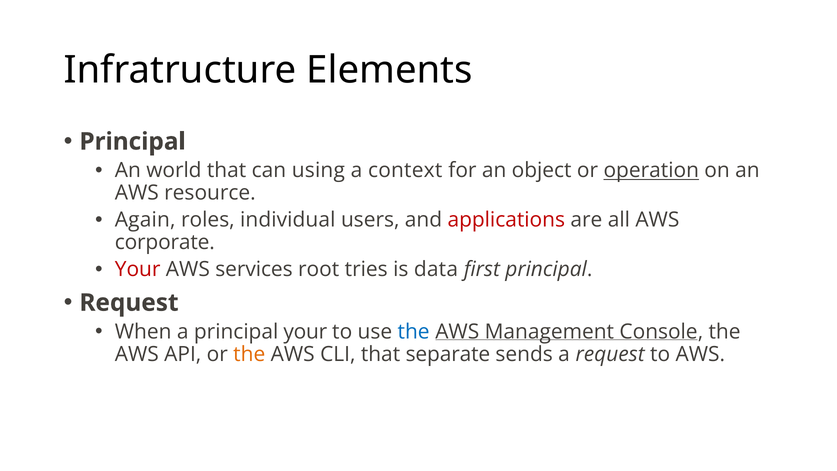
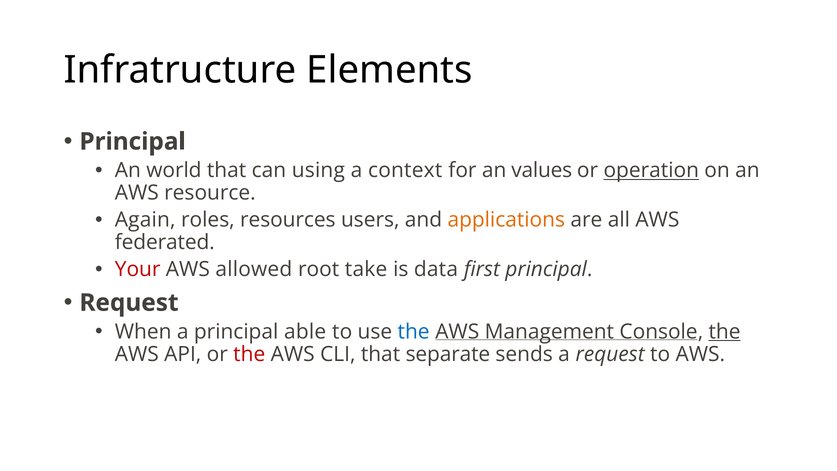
object: object -> values (542, 170)
individual: individual -> resources (288, 220)
applications colour: red -> orange (506, 220)
corporate: corporate -> federated (165, 242)
services: services -> allowed (254, 269)
tries: tries -> take (366, 269)
principal your: your -> able (305, 331)
the underline: none -> present (725, 331)
the colour: orange -> red (249, 354)
